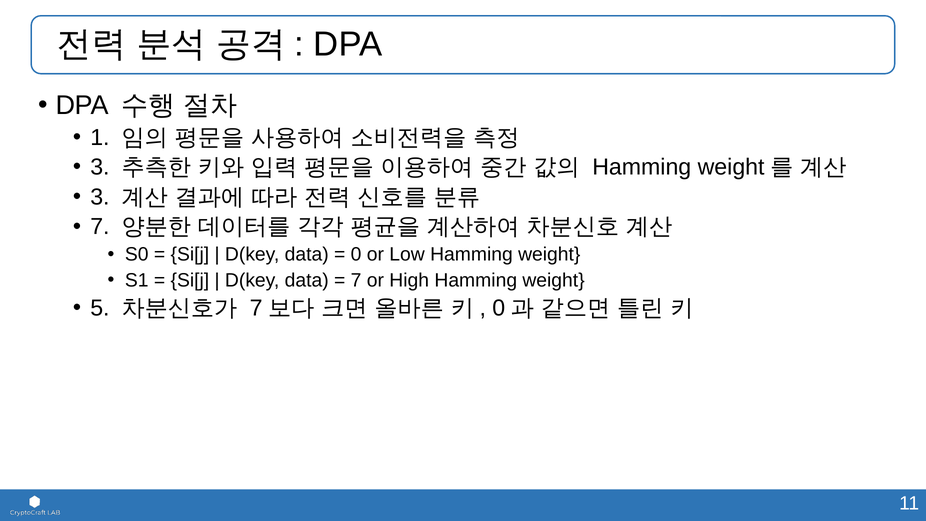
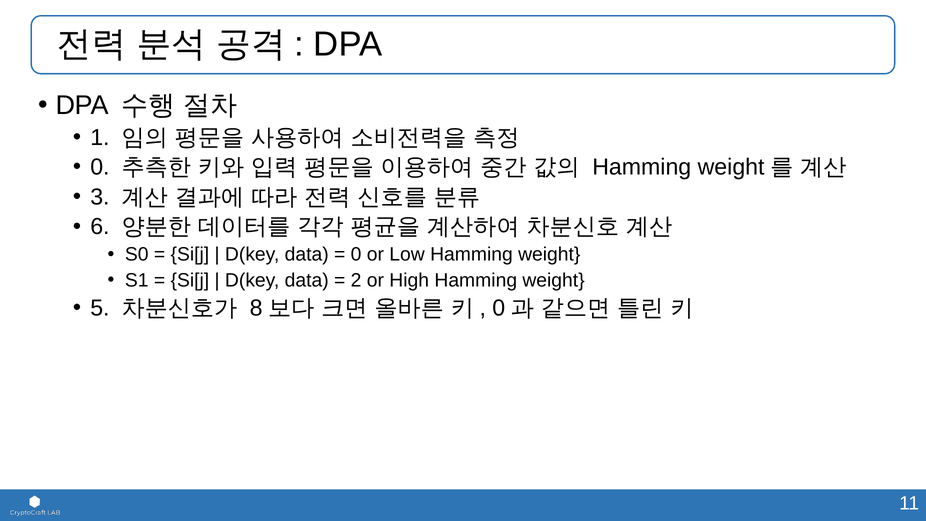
3: 3 -> 0 (100, 167)
7: 7 -> 6 (100, 227)
7: 7 -> 2 (356, 280)
7: 7 -> 8 (256, 308)
